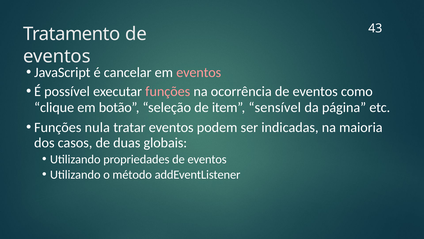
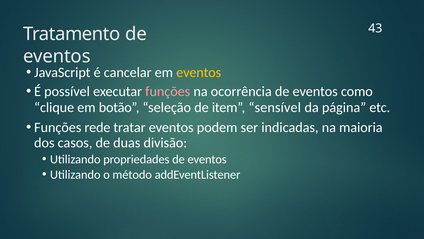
eventos colour: pink -> yellow (199, 72)
nula: nula -> rede (97, 127)
globais: globais -> divisão (165, 143)
